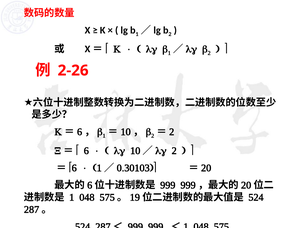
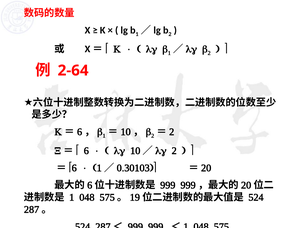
2-26: 2-26 -> 2-64 (73, 70)
